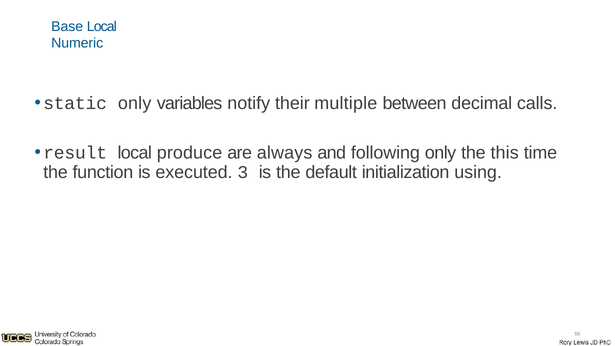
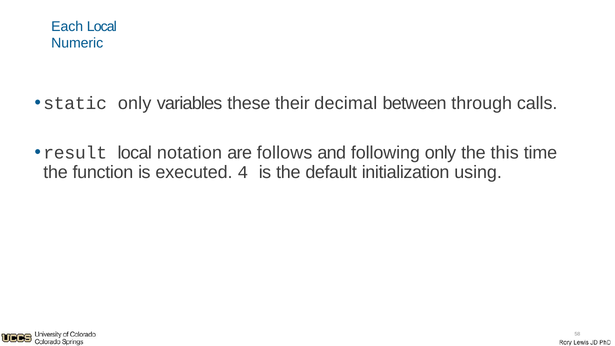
Base: Base -> Each (67, 26)
notify: notify -> these (249, 103)
multiple: multiple -> decimal (346, 103)
decimal: decimal -> through (482, 103)
produce: produce -> notation (189, 153)
always: always -> follows (285, 153)
3: 3 -> 4 (243, 172)
